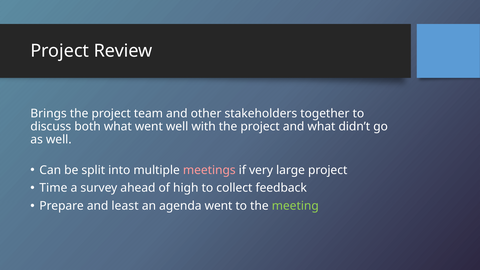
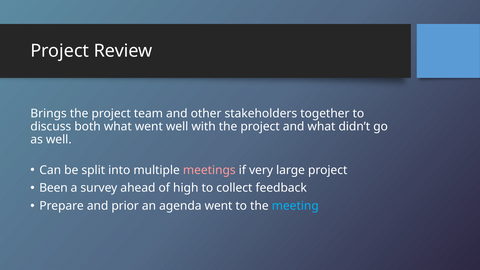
Time: Time -> Been (54, 188)
least: least -> prior (125, 206)
meeting colour: light green -> light blue (295, 206)
